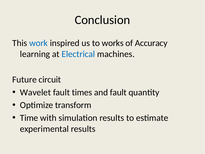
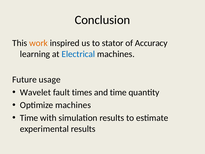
work colour: blue -> orange (39, 43)
works: works -> stator (113, 43)
circuit: circuit -> usage (50, 79)
and fault: fault -> time (118, 92)
Optimize transform: transform -> machines (73, 105)
